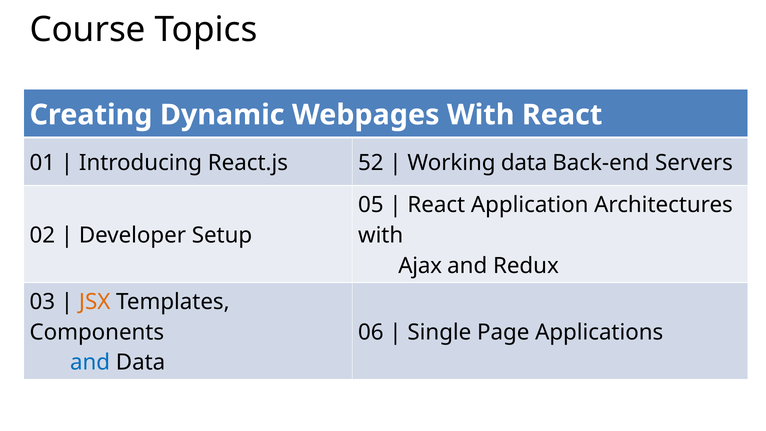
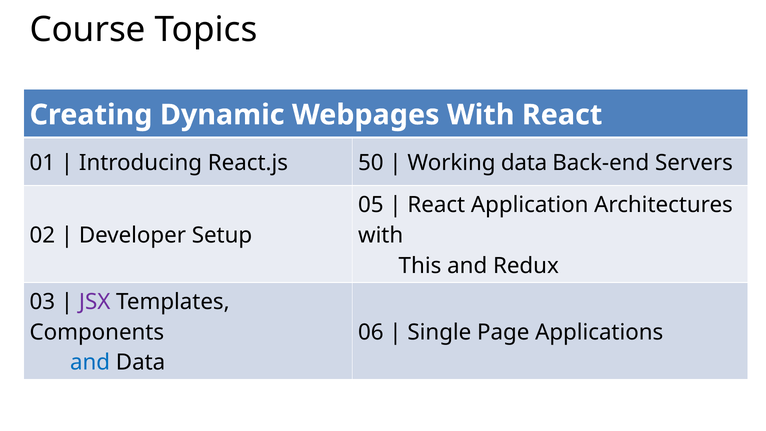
52: 52 -> 50 (371, 163)
Ajax: Ajax -> This (420, 266)
JSX colour: orange -> purple (95, 302)
